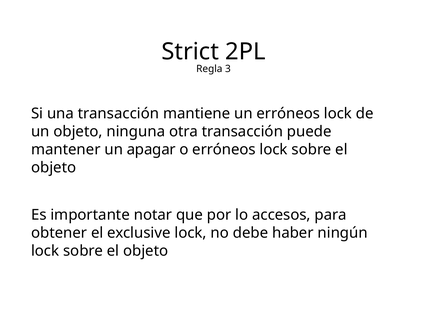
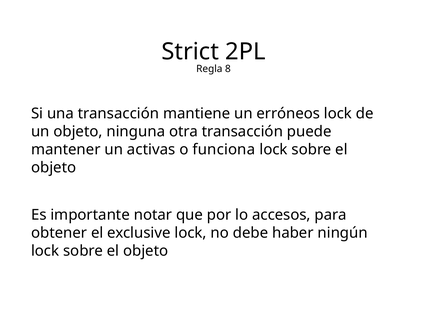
3: 3 -> 8 (228, 69)
apagar: apagar -> activas (151, 150)
o erróneos: erróneos -> funciona (224, 150)
